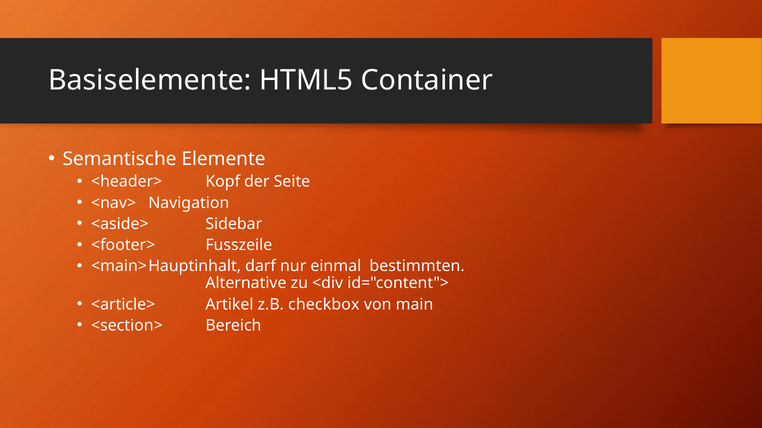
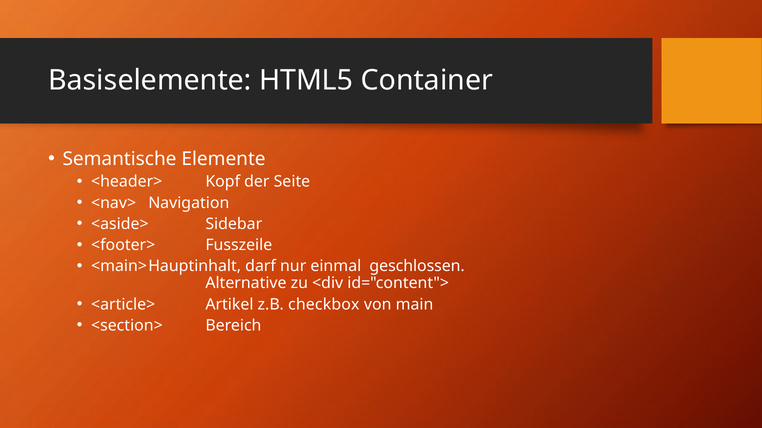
bestimmten: bestimmten -> geschlossen (417, 266)
